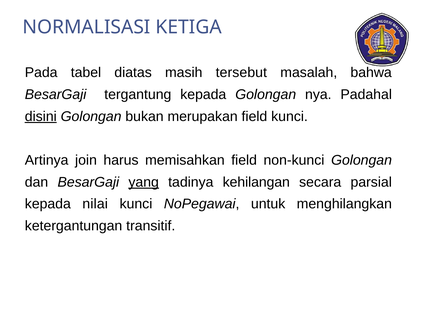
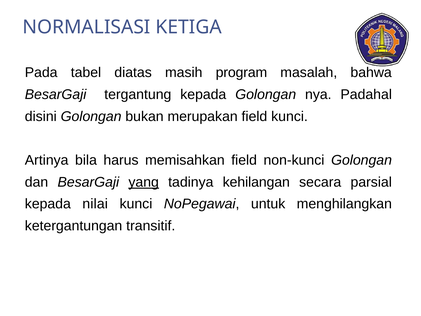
tersebut: tersebut -> program (241, 73)
disini underline: present -> none (41, 116)
join: join -> bila (86, 160)
